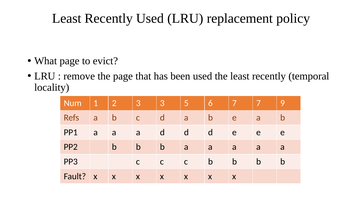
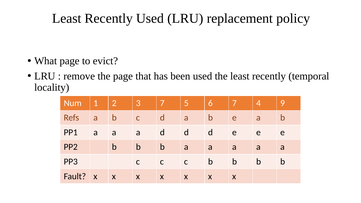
3 3: 3 -> 7 (162, 103)
7 7: 7 -> 4 (259, 103)
